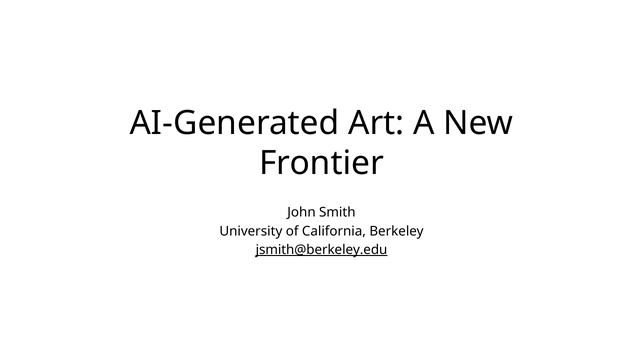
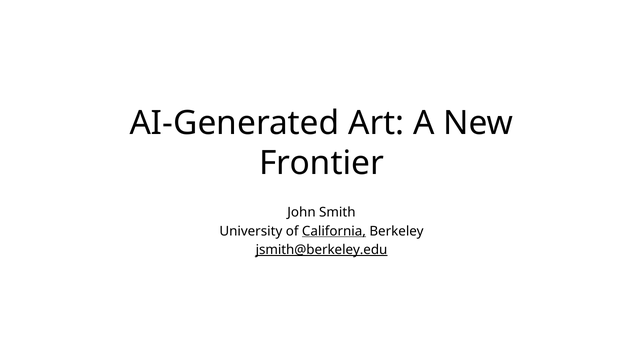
California underline: none -> present (334, 231)
